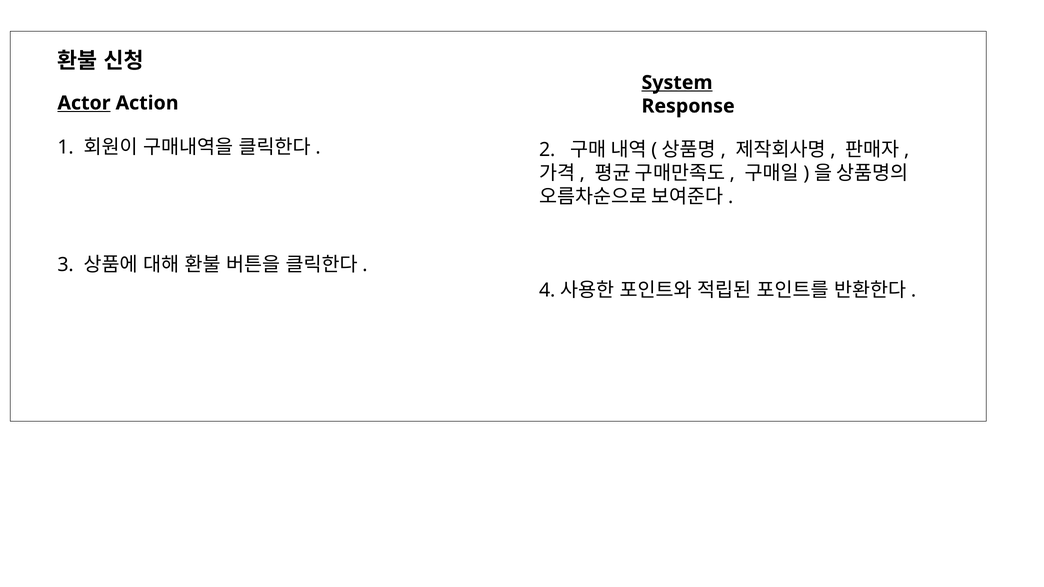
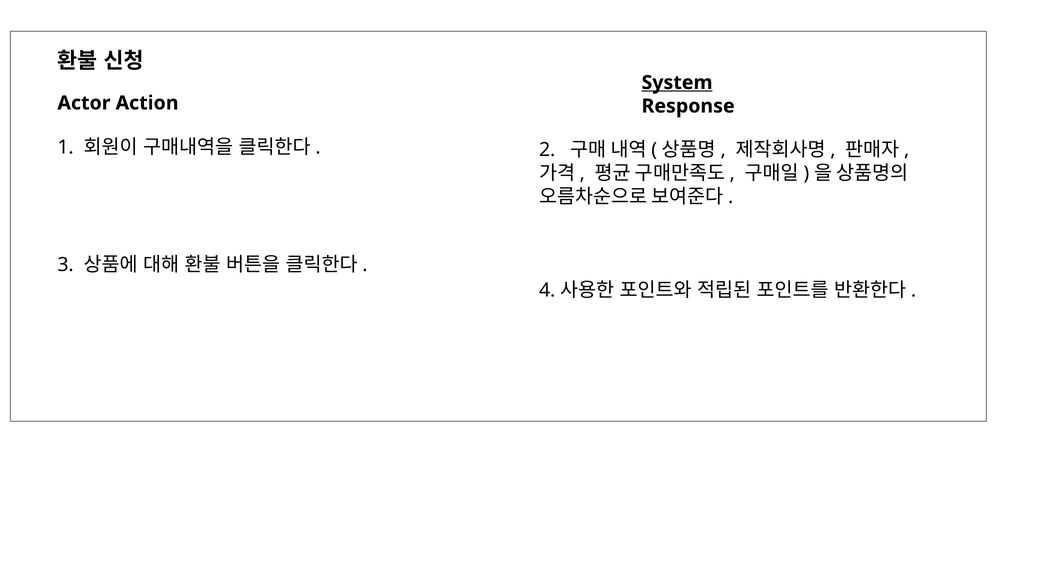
Actor underline: present -> none (84, 103)
